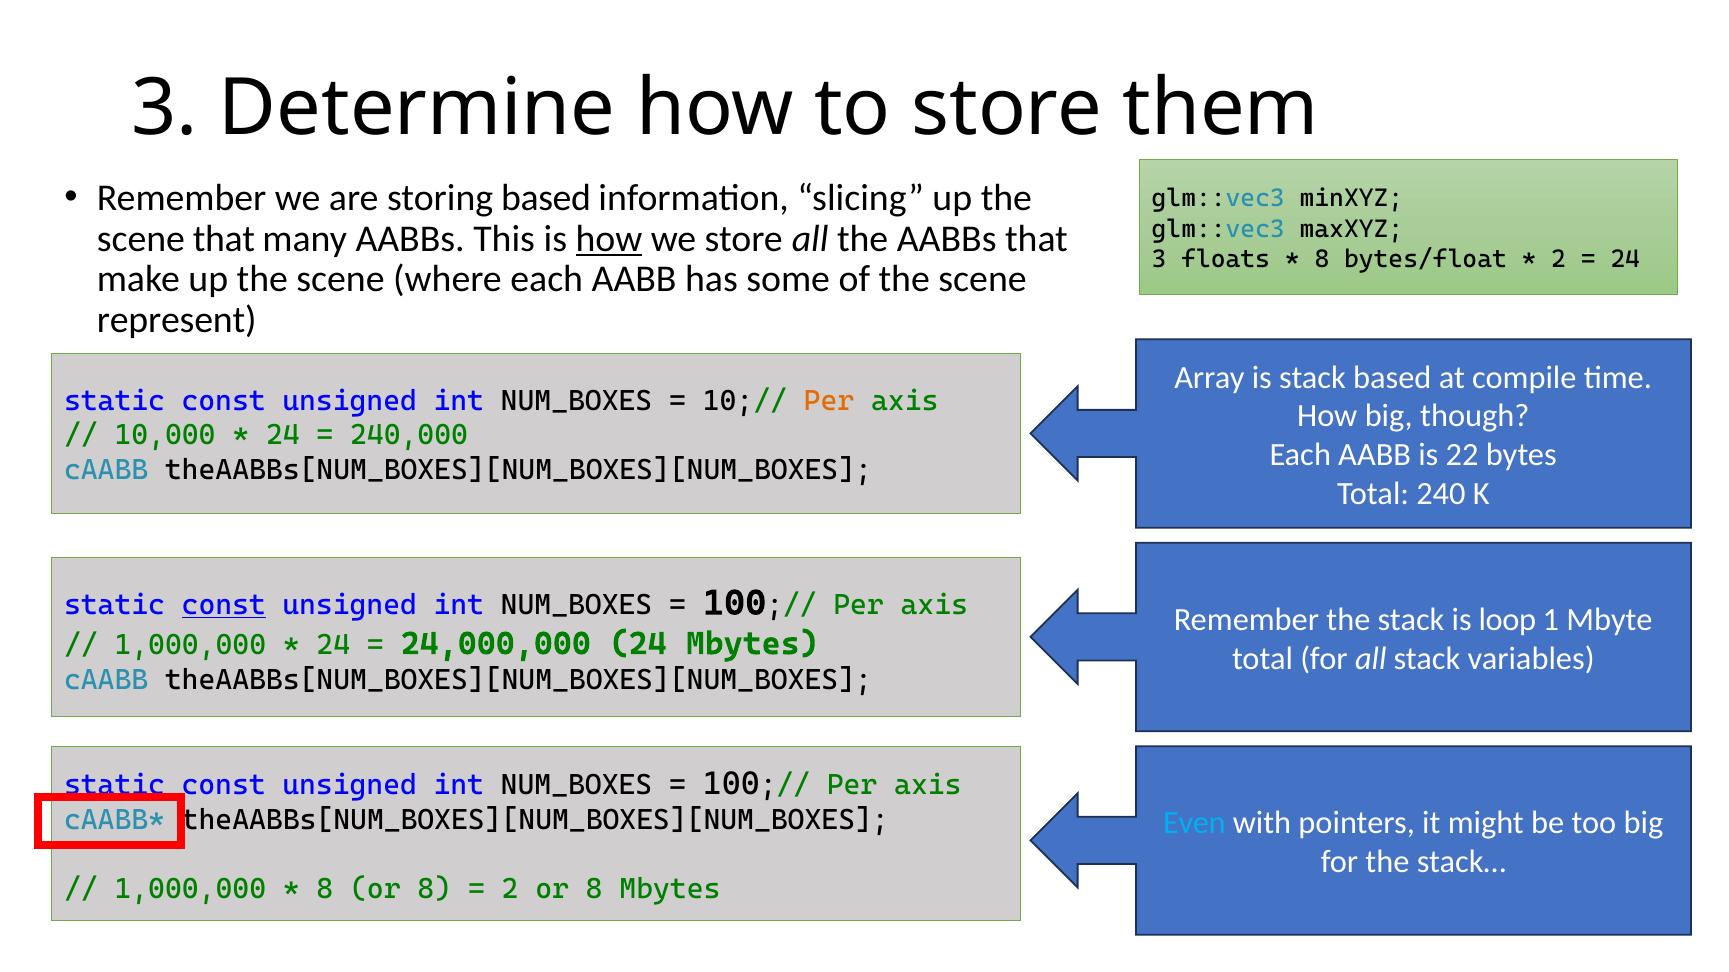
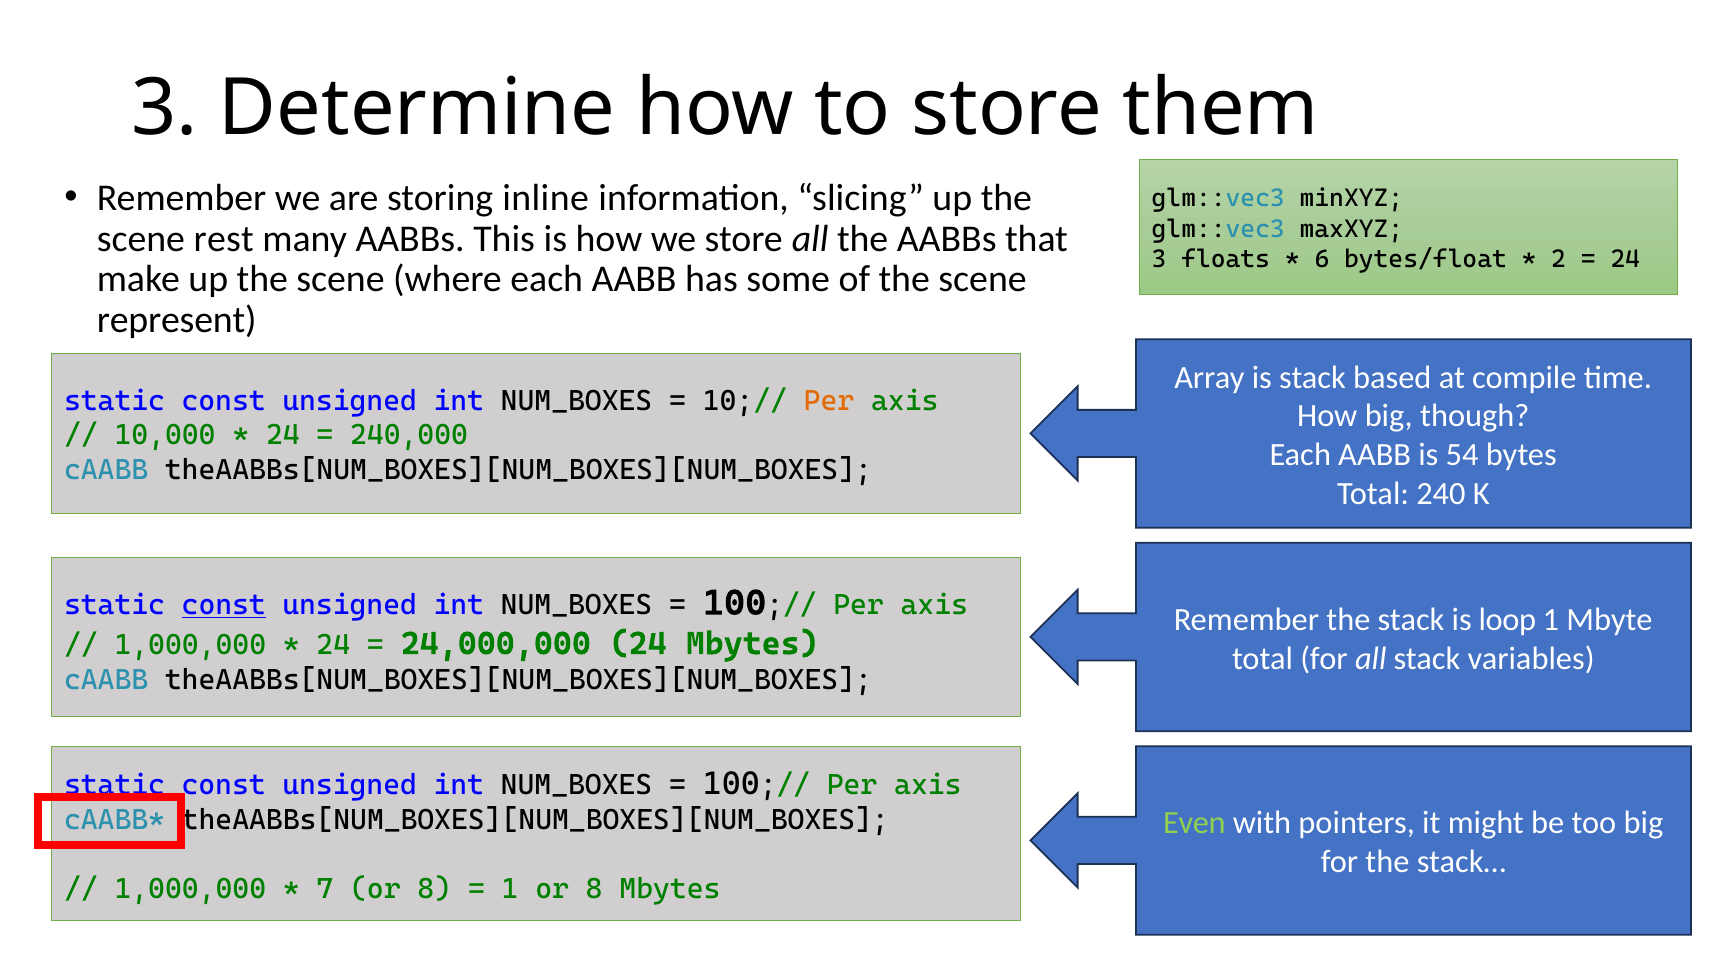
storing based: based -> inline (546, 198)
scene that: that -> rest (224, 239)
how underline: present -> none (609, 239)
8: 8 -> 6 (1322, 259)
22: 22 -> 54 (1462, 455)
Even colour: light blue -> light green (1194, 824)
8: 8 -> 7 (325, 890)
2: 2 -> 1 (510, 890)
